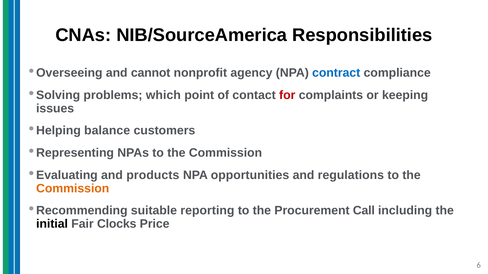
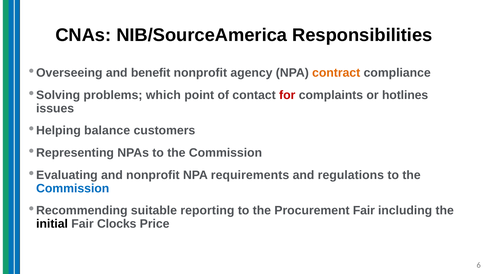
cannot: cannot -> benefit (151, 73)
contract colour: blue -> orange (336, 73)
keeping: keeping -> hotlines (405, 95)
and products: products -> nonprofit (153, 175)
opportunities: opportunities -> requirements (250, 175)
Commission colour: orange -> blue (73, 189)
Procurement Call: Call -> Fair (364, 211)
